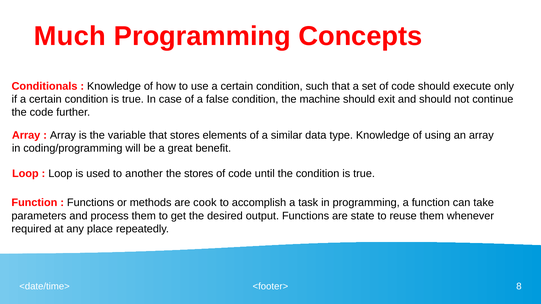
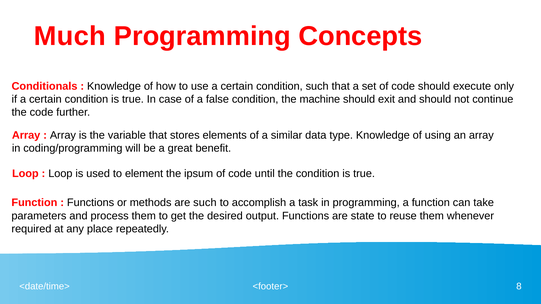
another: another -> element (144, 174)
the stores: stores -> ipsum (199, 174)
are cook: cook -> such (205, 203)
